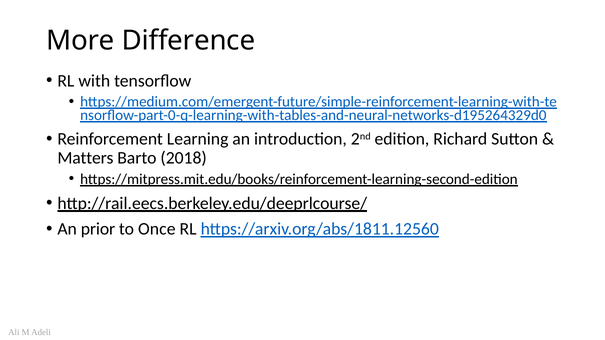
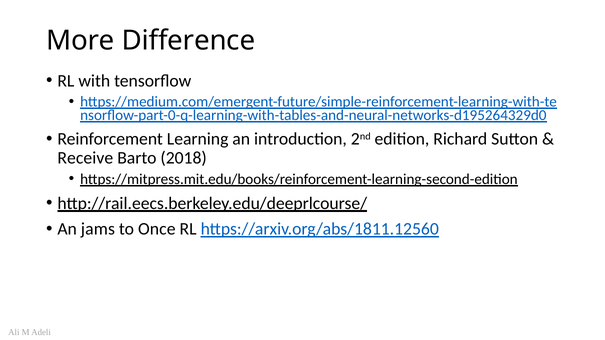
Matters: Matters -> Receive (85, 158)
prior: prior -> jams (98, 229)
